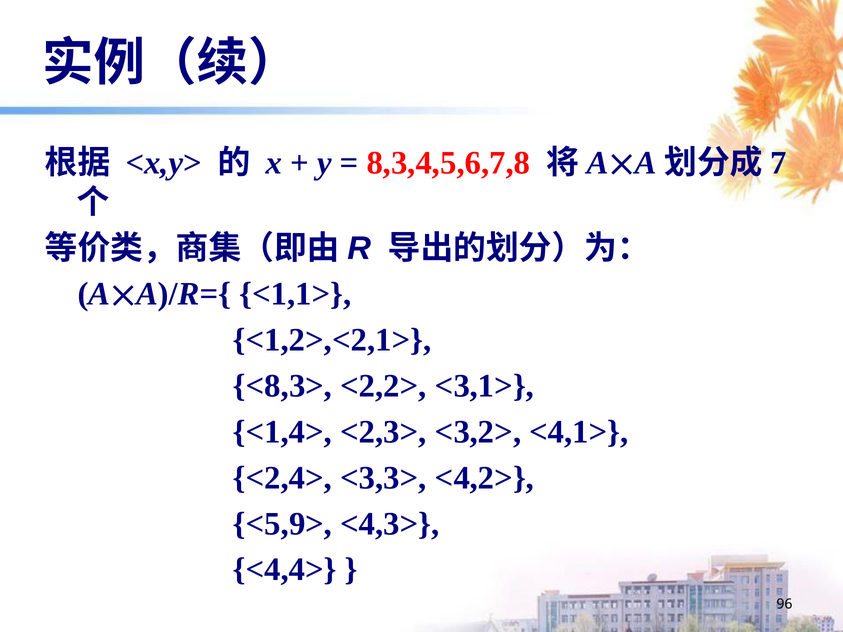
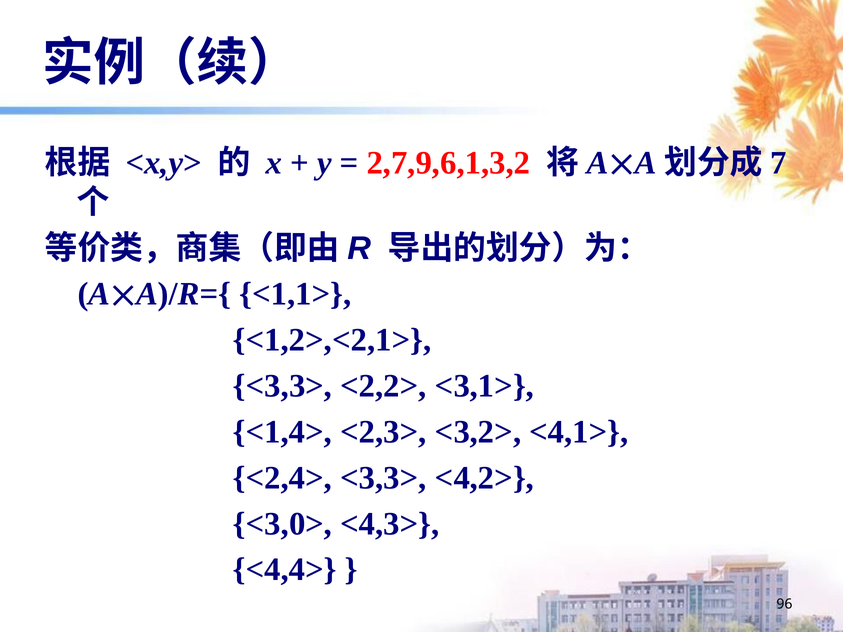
8,3,4,5,6,7,8: 8,3,4,5,6,7,8 -> 2,7,9,6,1,3,2 (448, 163)
<8,3>: <8,3> -> <3,3> (283, 386)
<5,9>: <5,9> -> <3,0> (283, 524)
